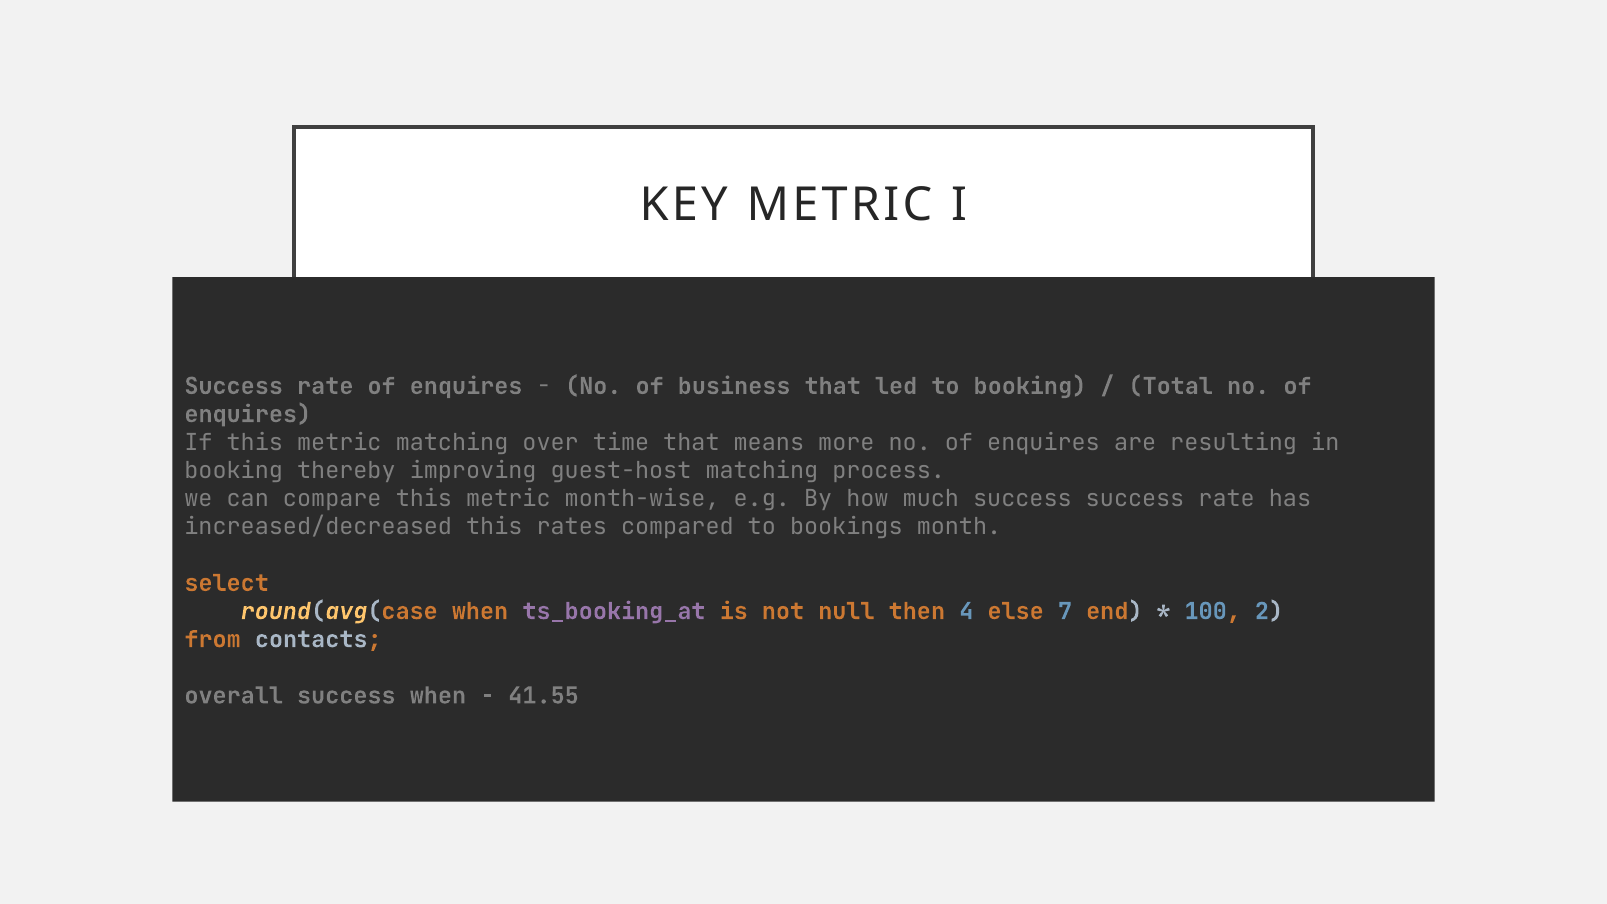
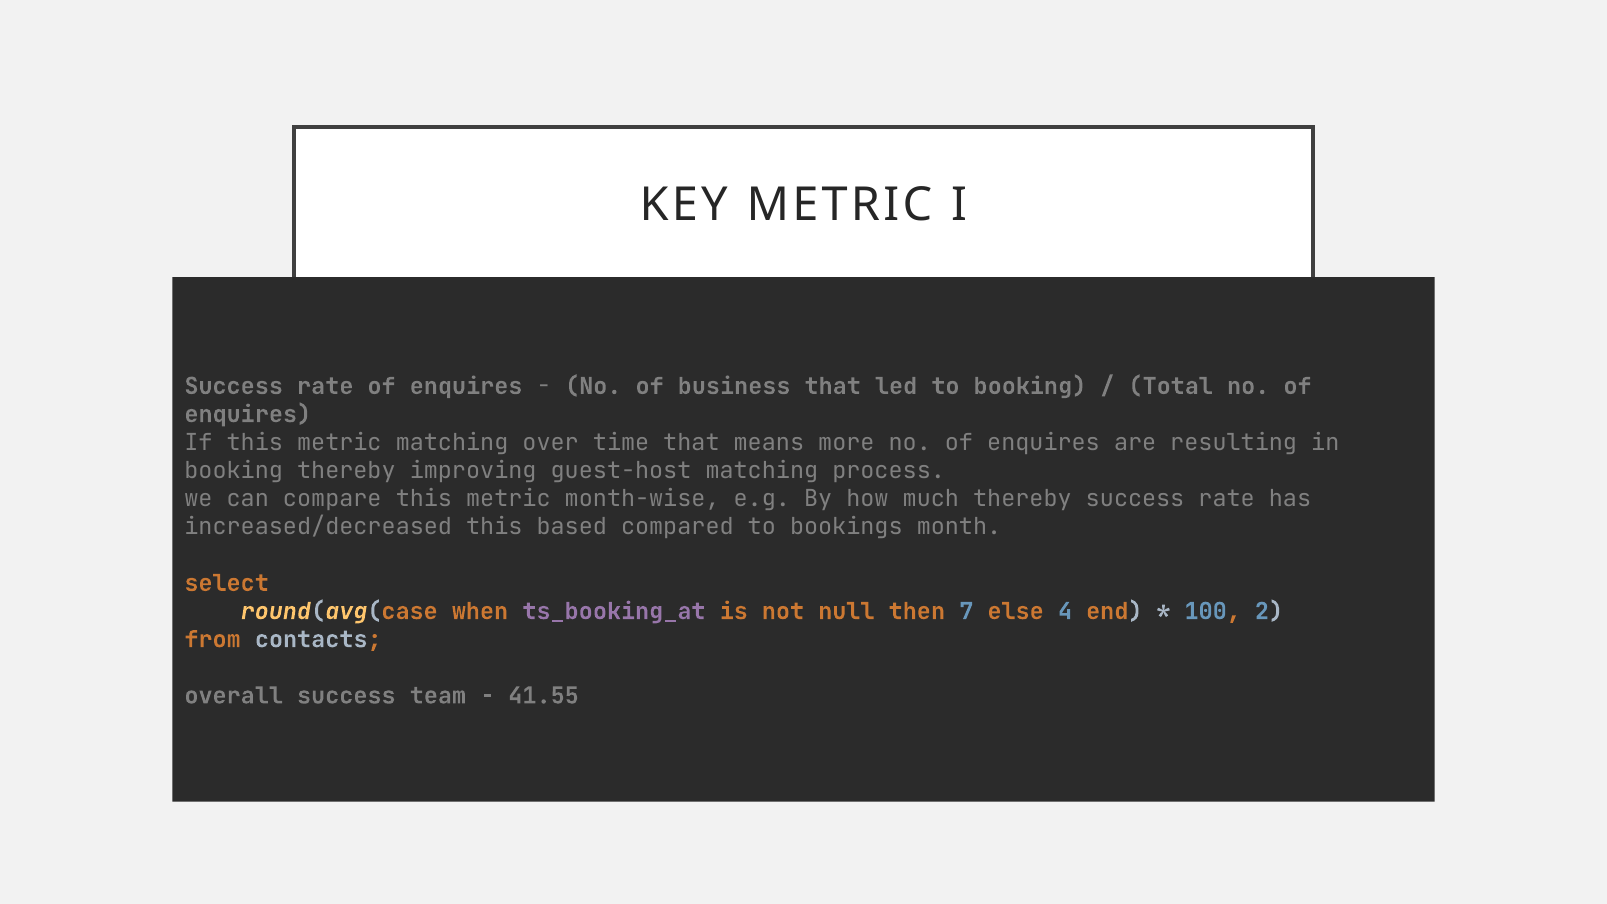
much success: success -> thereby (1022, 499)
rates: rates -> based (572, 527)
4: 4 -> 7 (966, 611)
7: 7 -> 4 (1065, 611)
success when: when -> team (438, 696)
